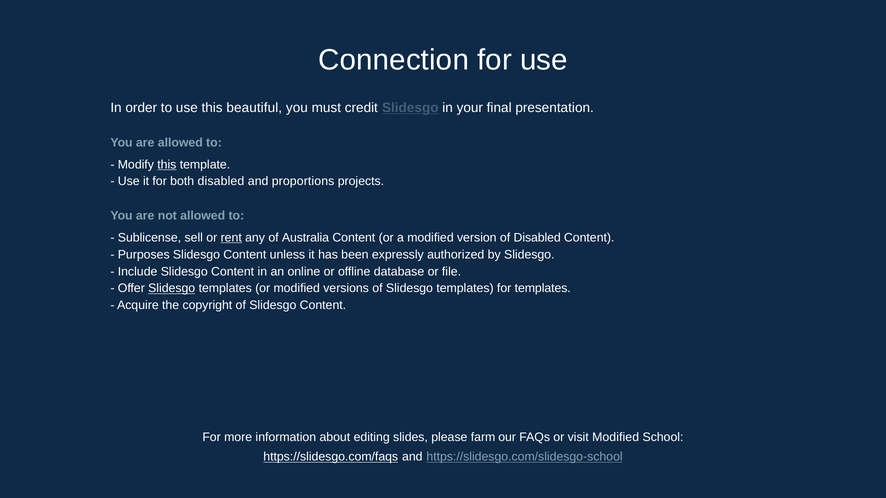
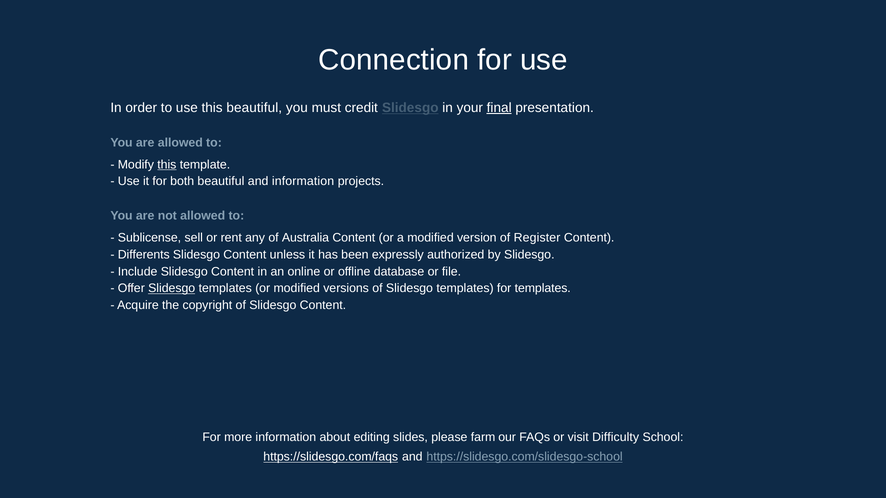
final underline: none -> present (499, 108)
both disabled: disabled -> beautiful (221, 182)
and proportions: proportions -> information (303, 182)
rent underline: present -> none (231, 238)
of Disabled: Disabled -> Register (537, 238)
Purposes: Purposes -> Differents (144, 255)
visit Modified: Modified -> Difficulty (616, 437)
